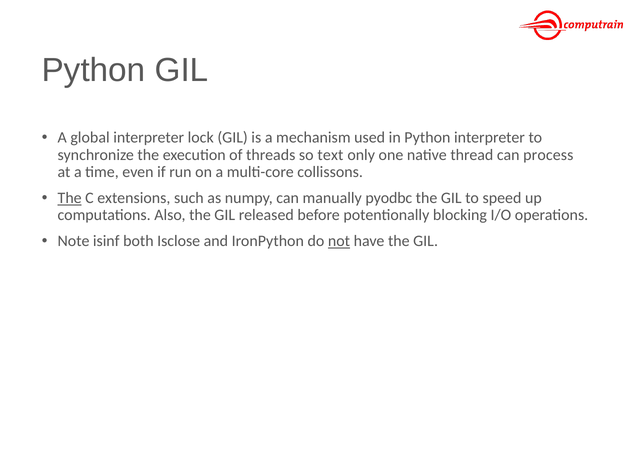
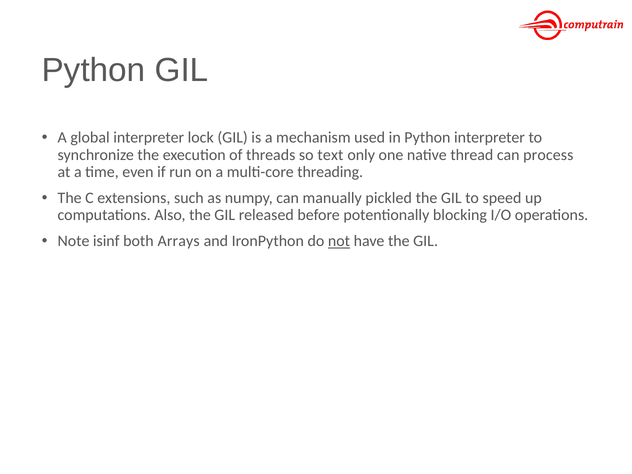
collissons: collissons -> threading (330, 172)
The underline: present -> none (70, 198)
pyodbc: pyodbc -> pickled (389, 198)
Isclose: Isclose -> Arrays (179, 241)
